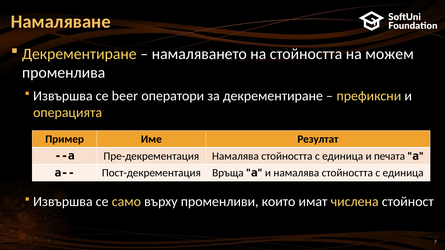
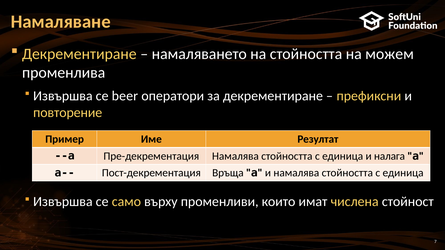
операцията: операцията -> повторение (68, 113)
печата: печата -> налага (390, 156)
